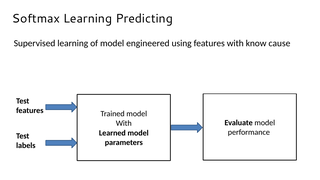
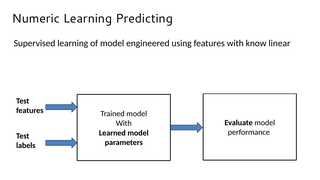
Softmax: Softmax -> Numeric (36, 18)
cause: cause -> linear (279, 43)
